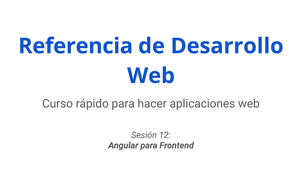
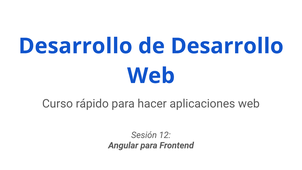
Referencia: Referencia -> Desarrollo (75, 46)
